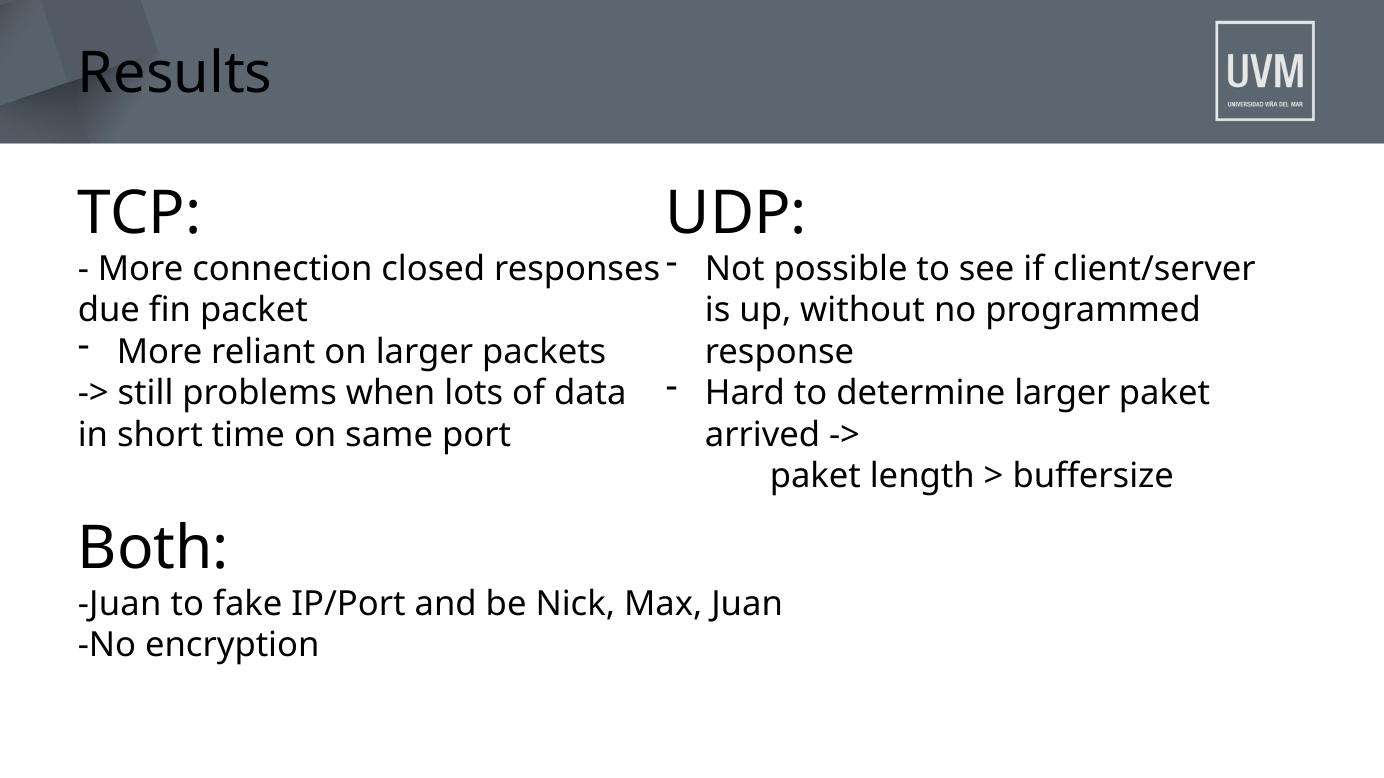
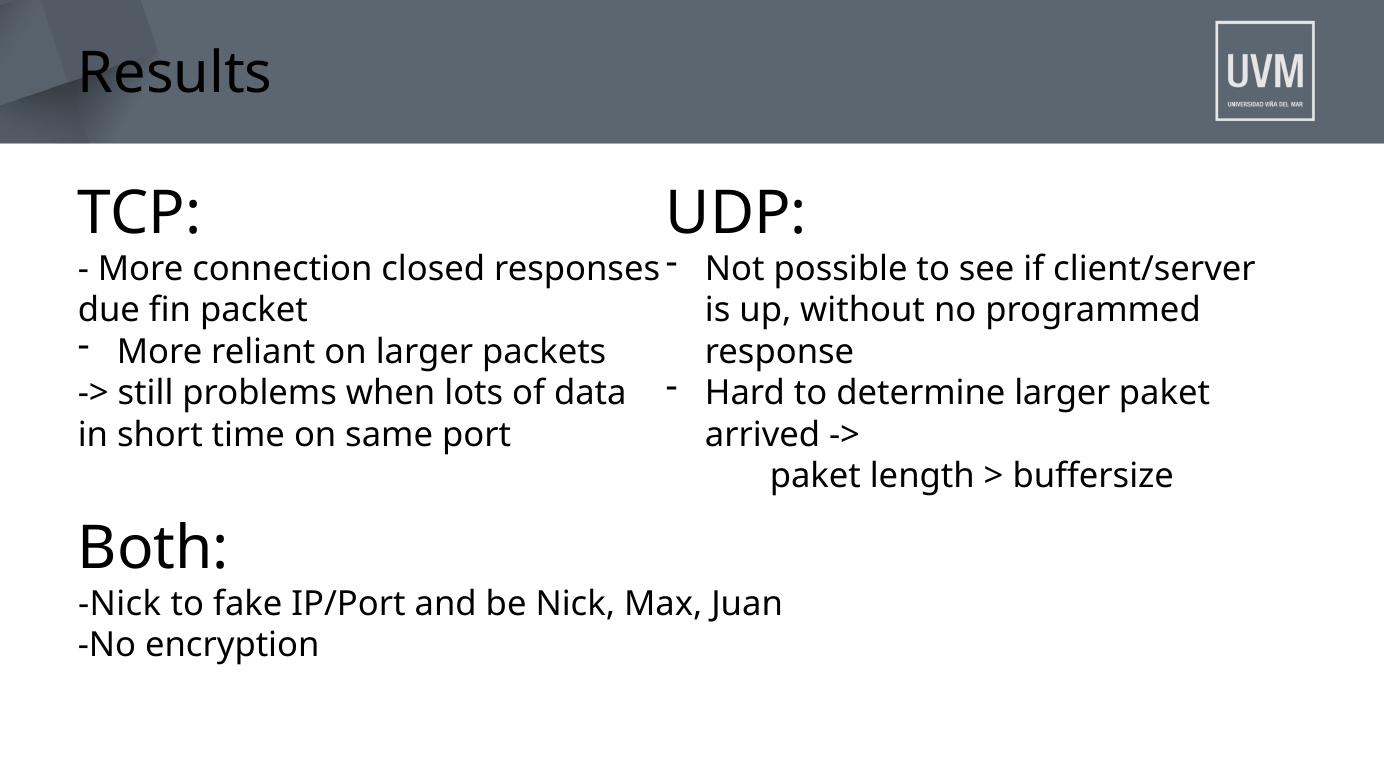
Juan: Juan -> Nick (120, 604)
